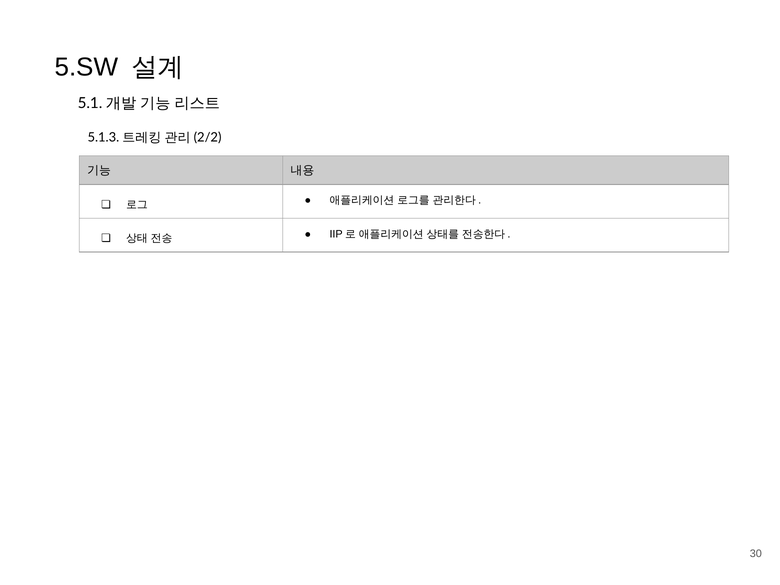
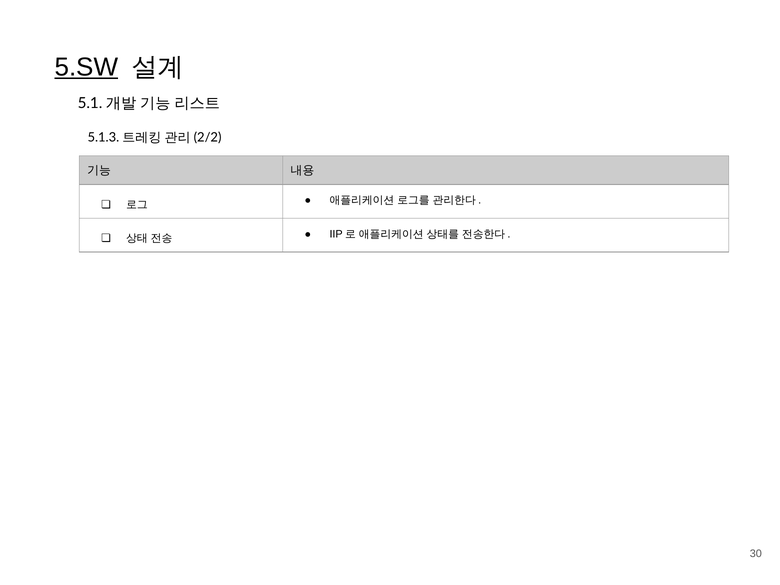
5.SW underline: none -> present (86, 67)
